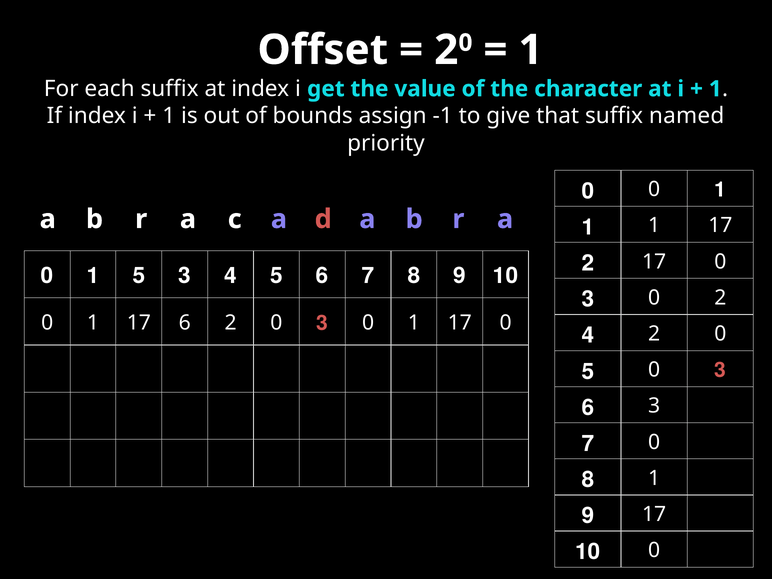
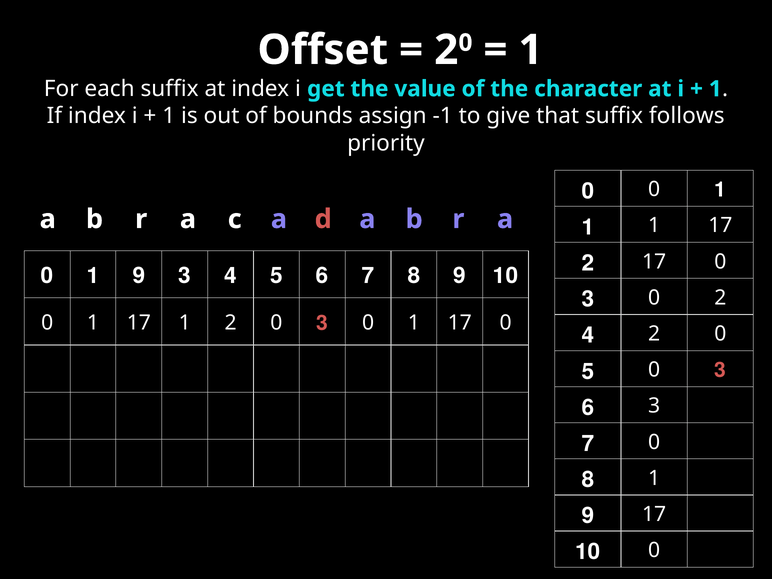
named: named -> follows (687, 116)
0 1 5: 5 -> 9 (139, 276)
17 6: 6 -> 1 (185, 323)
